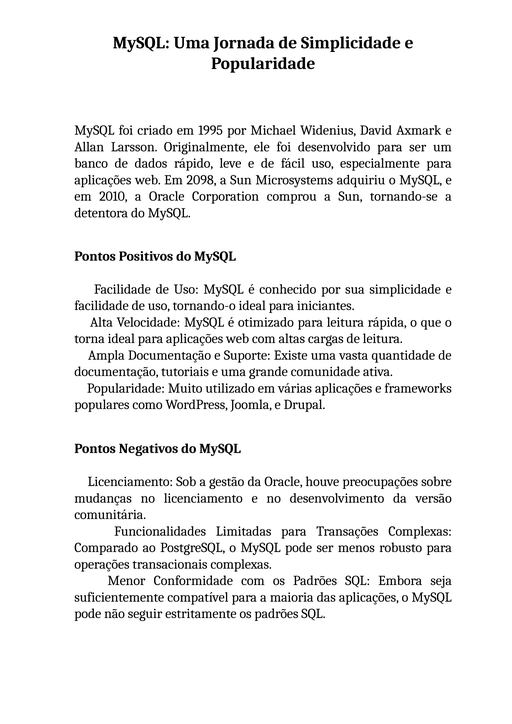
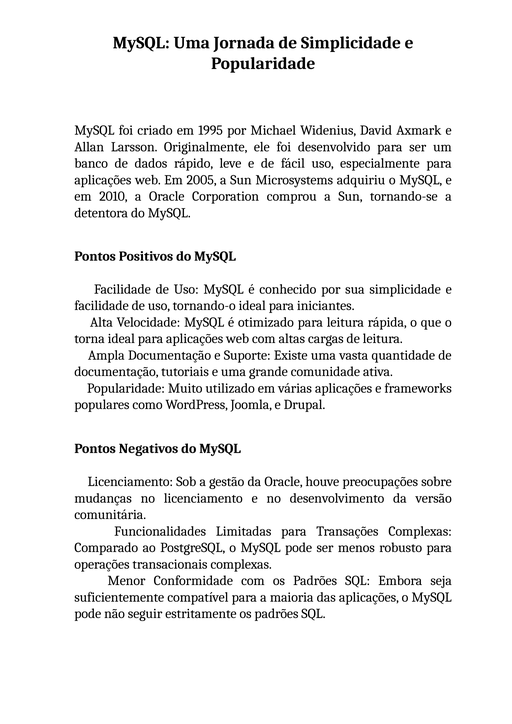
2098: 2098 -> 2005 (202, 180)
